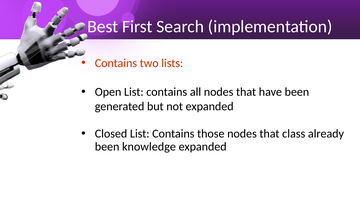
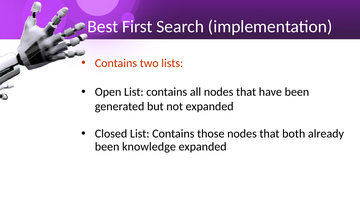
class: class -> both (294, 133)
